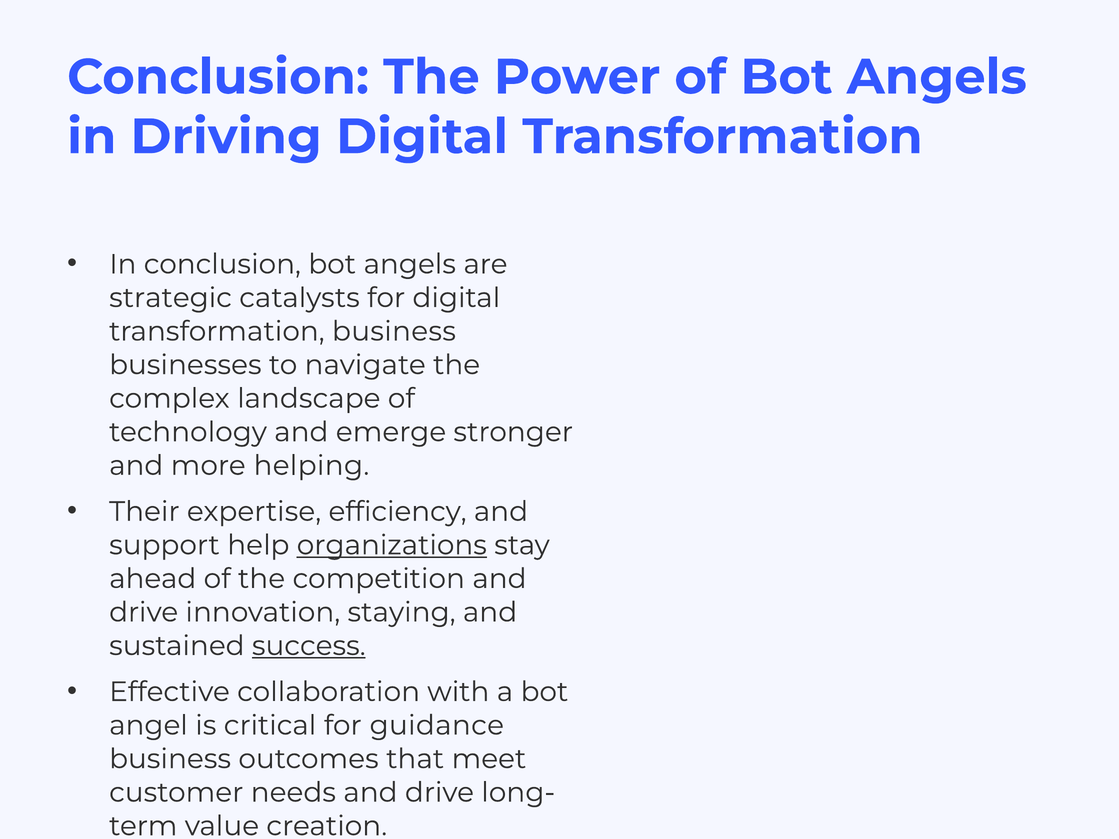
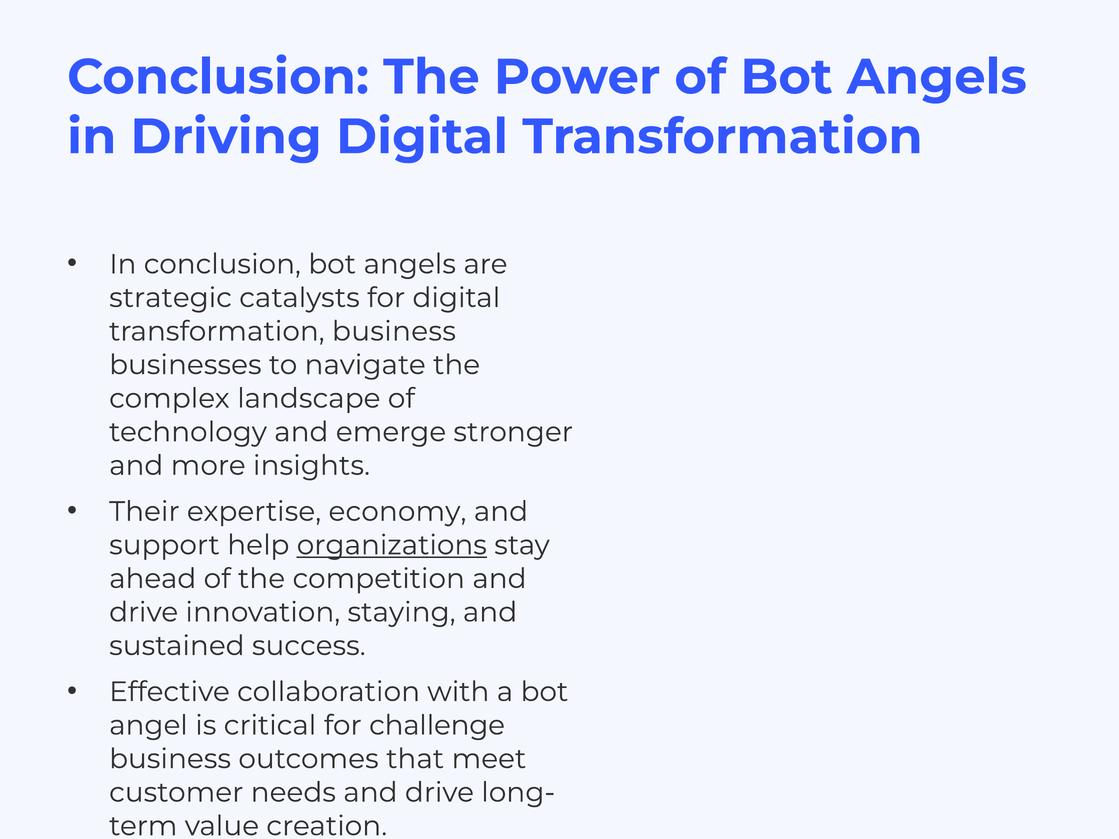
helping: helping -> insights (312, 466)
efficiency: efficiency -> economy (397, 512)
success underline: present -> none (309, 646)
guidance: guidance -> challenge (437, 726)
